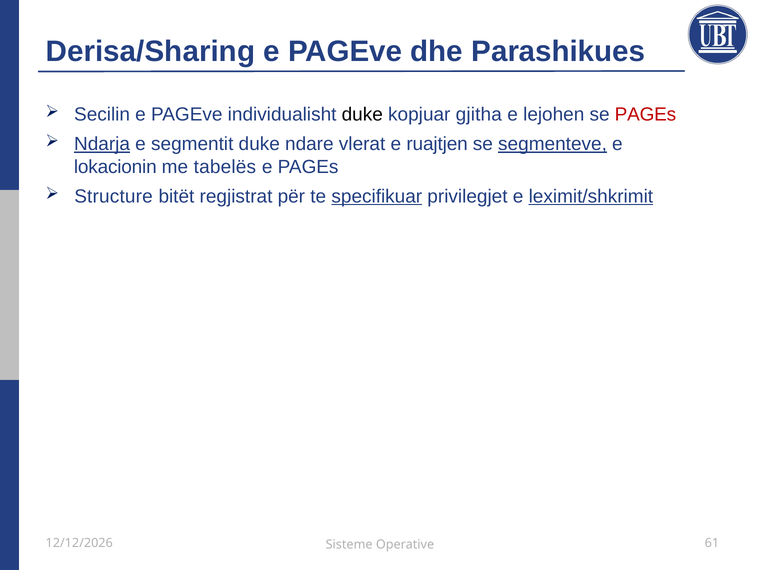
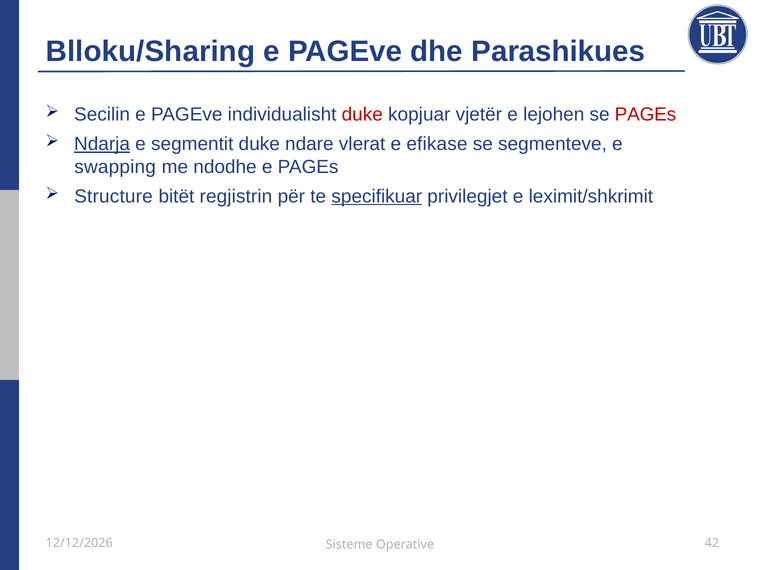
Derisa/Sharing: Derisa/Sharing -> Blloku/Sharing (150, 51)
duke colour: black -> red (362, 115)
gjitha: gjitha -> vjetër (479, 115)
ruajtjen: ruajtjen -> efikase (437, 144)
segmenteve underline: present -> none (553, 144)
lokacionin: lokacionin -> swapping (115, 167)
tabelës: tabelës -> ndodhe (225, 167)
regjistrat: regjistrat -> regjistrin (236, 196)
leximit/shkrimit underline: present -> none (591, 196)
61: 61 -> 42 (712, 543)
